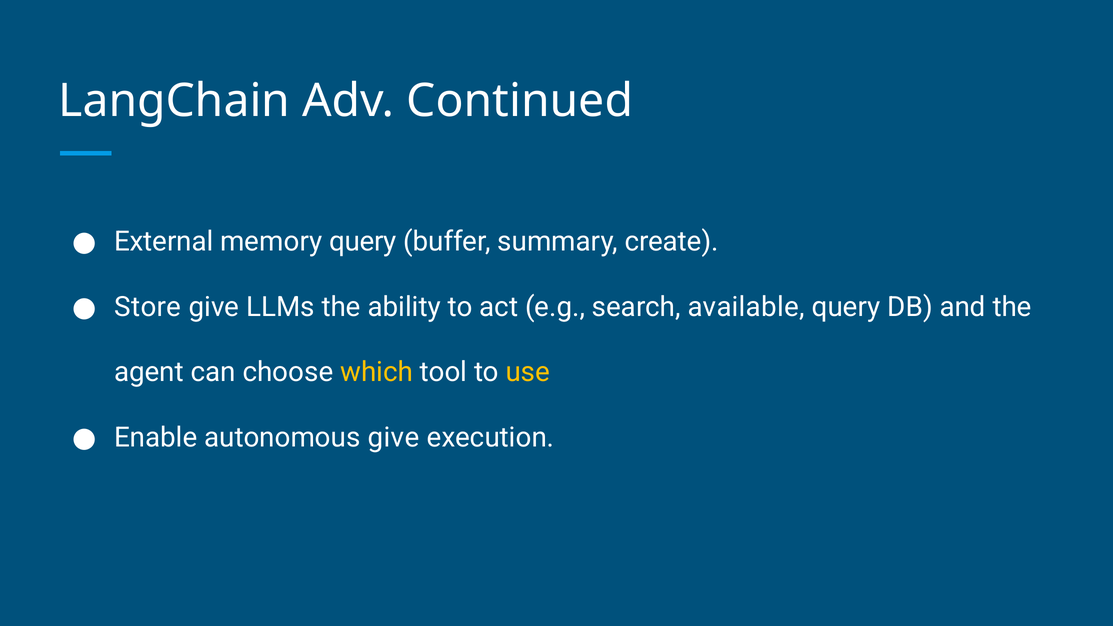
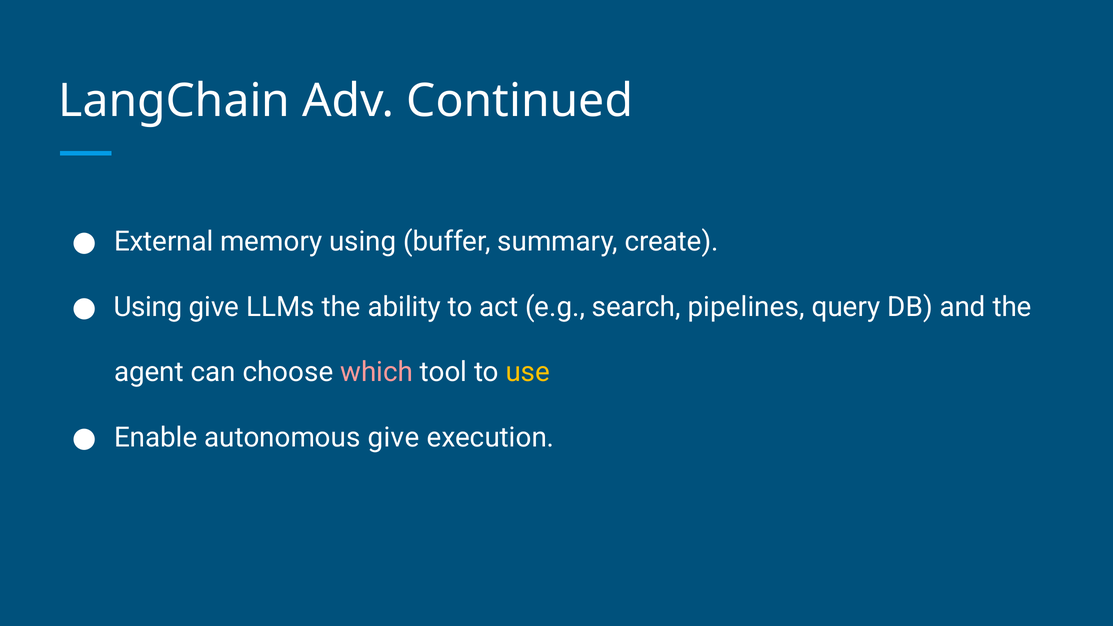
memory query: query -> using (363, 242)
Store: Store -> Using (148, 307)
available: available -> pipelines (746, 307)
which colour: yellow -> pink (377, 372)
